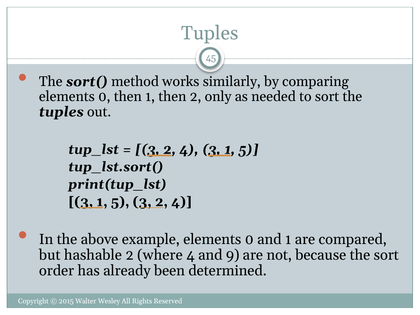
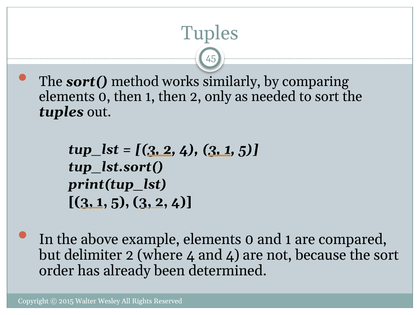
hashable: hashable -> delimiter (93, 255)
and 9: 9 -> 4 (233, 255)
